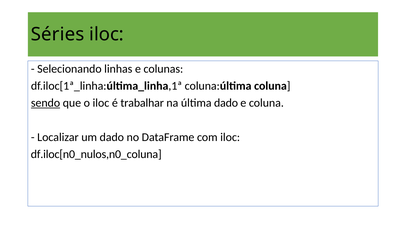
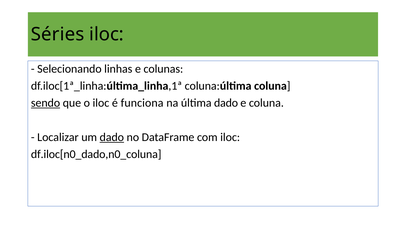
trabalhar: trabalhar -> funciona (142, 103)
dado underline: none -> present (112, 137)
df.iloc[n0_nulos,n0_coluna: df.iloc[n0_nulos,n0_coluna -> df.iloc[n0_dado,n0_coluna (96, 154)
